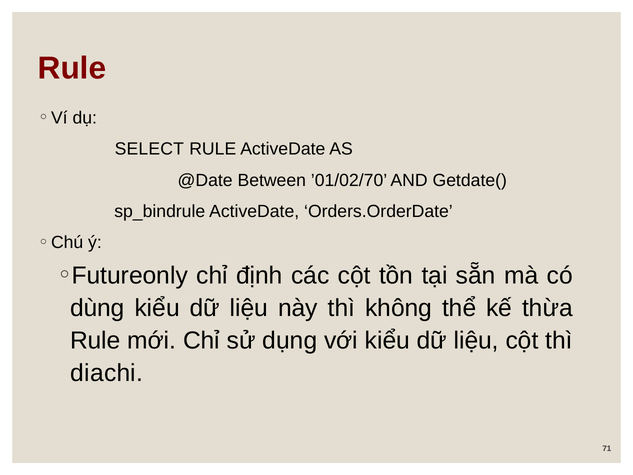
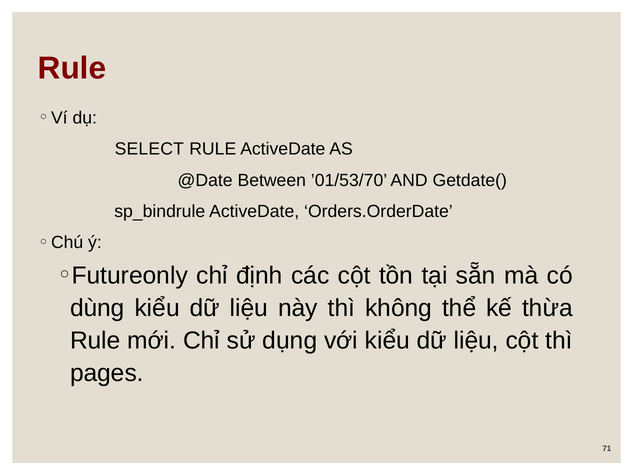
’01/02/70: ’01/02/70 -> ’01/53/70 (349, 180)
diachi: diachi -> pages (107, 373)
